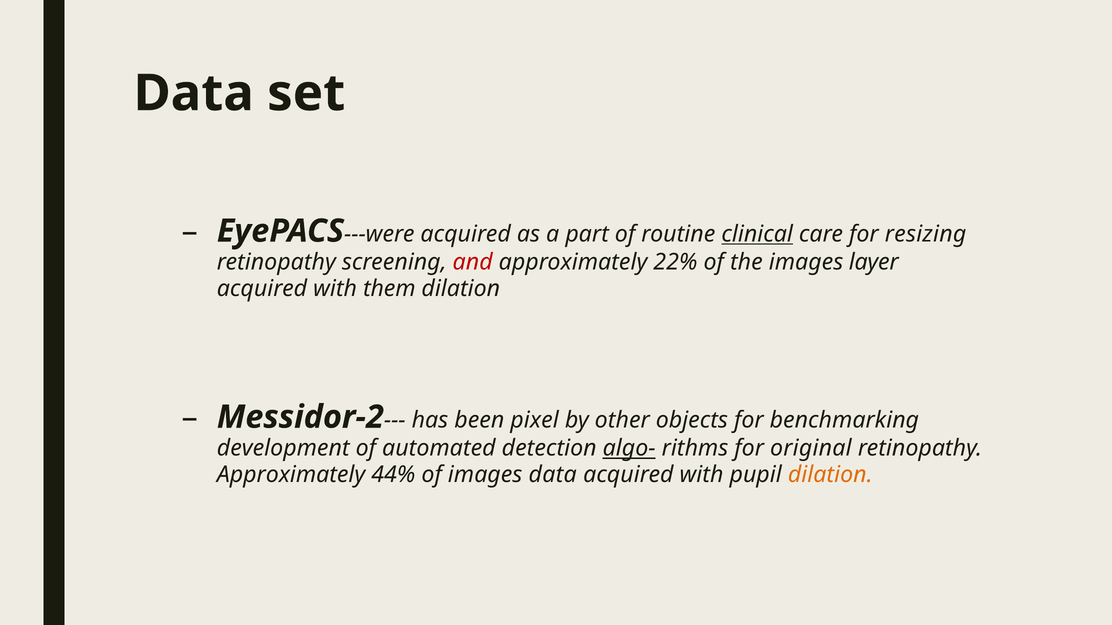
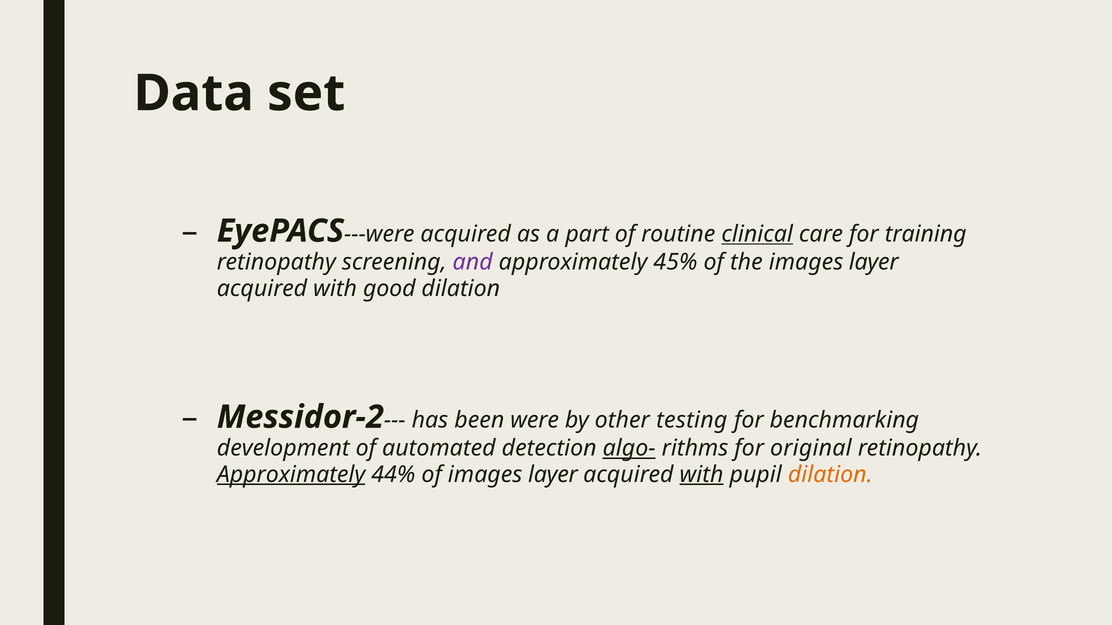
resizing: resizing -> training (926, 234)
and colour: red -> purple (473, 262)
22%: 22% -> 45% (675, 262)
them: them -> good (389, 289)
pixel: pixel -> were (535, 420)
objects: objects -> testing (692, 420)
Approximately underline: none -> present (291, 475)
of images data: data -> layer (553, 475)
with underline: none -> present (701, 475)
